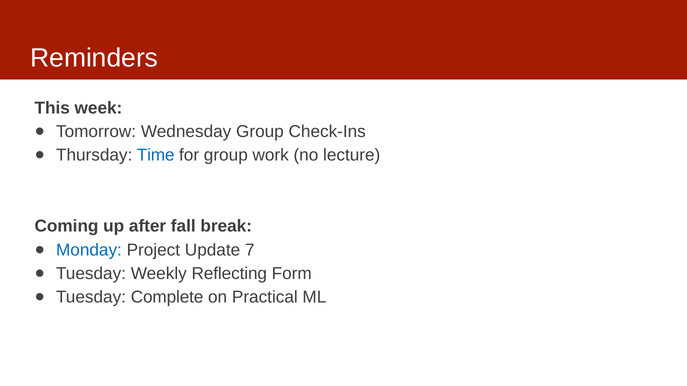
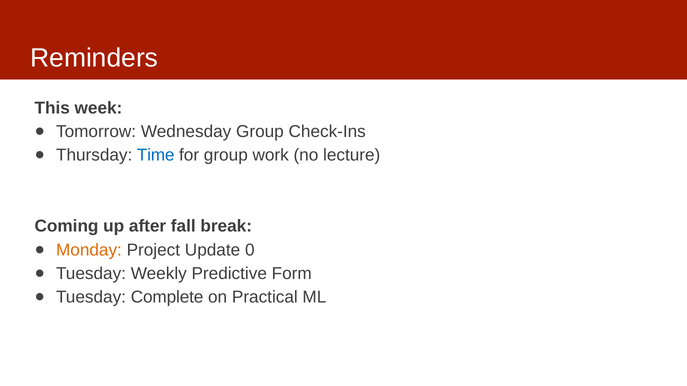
Monday colour: blue -> orange (89, 250)
7: 7 -> 0 (250, 250)
Reflecting: Reflecting -> Predictive (229, 274)
